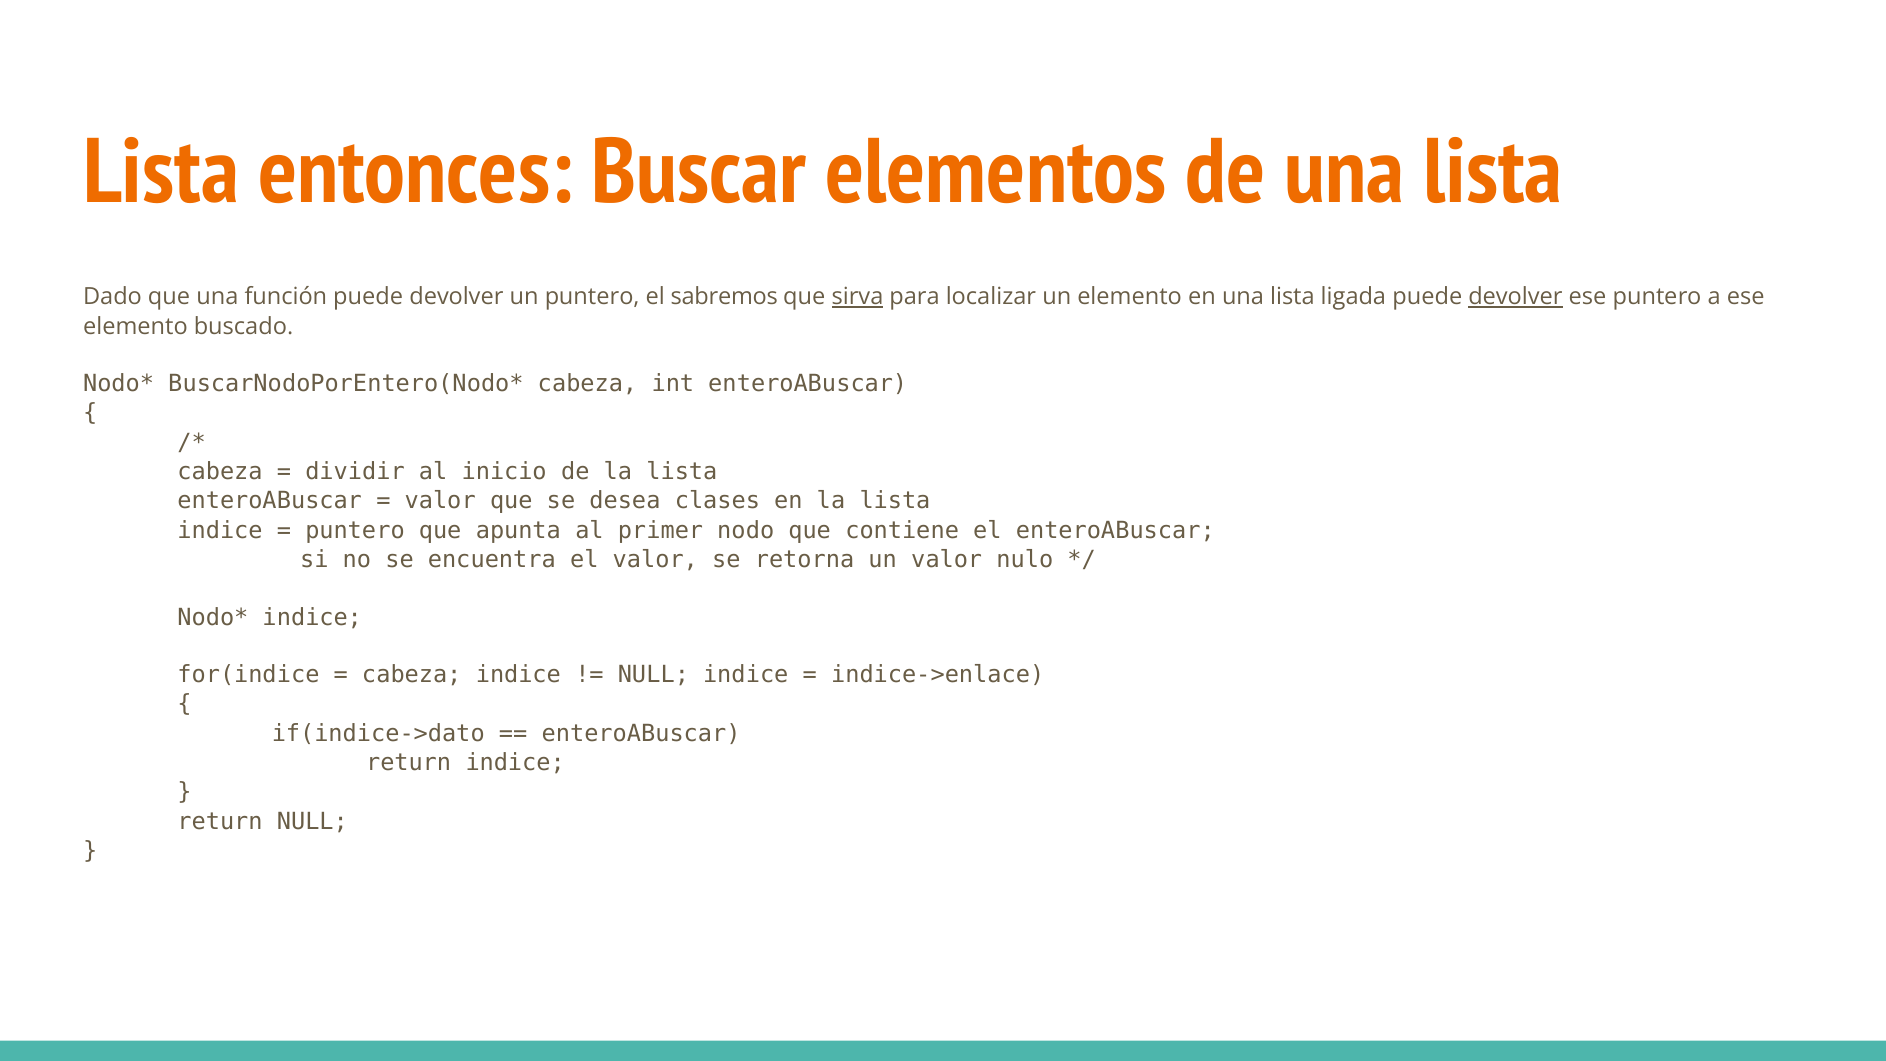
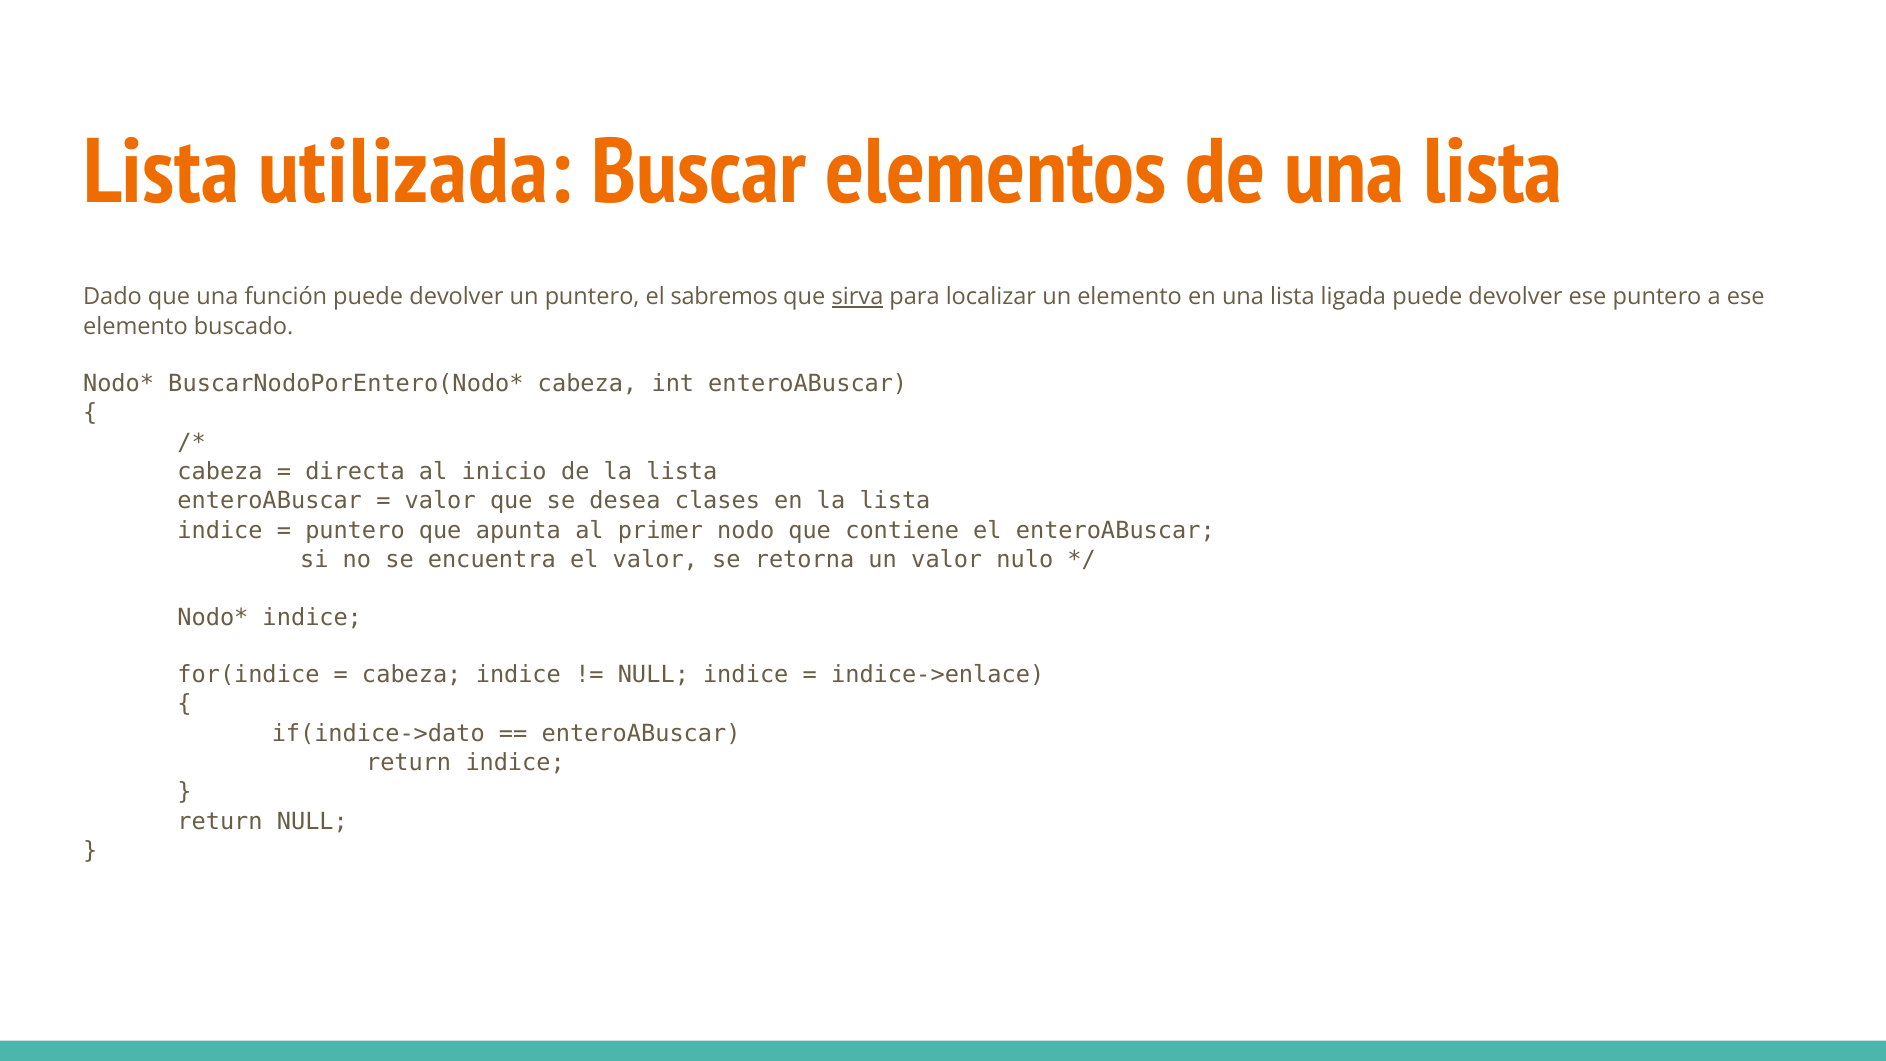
entonces: entonces -> utilizada (415, 172)
devolver underline: present -> none (1515, 297)
dividir: dividir -> directa (355, 472)
